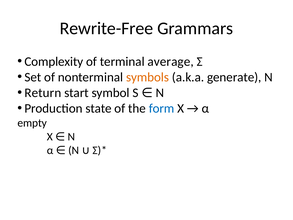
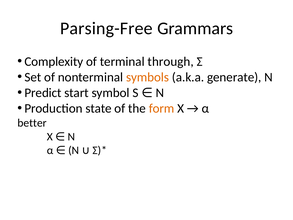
Rewrite-Free: Rewrite-Free -> Parsing-Free (106, 28)
average: average -> through (171, 61)
Return: Return -> Predict (43, 93)
form colour: blue -> orange (162, 108)
empty: empty -> better (32, 123)
